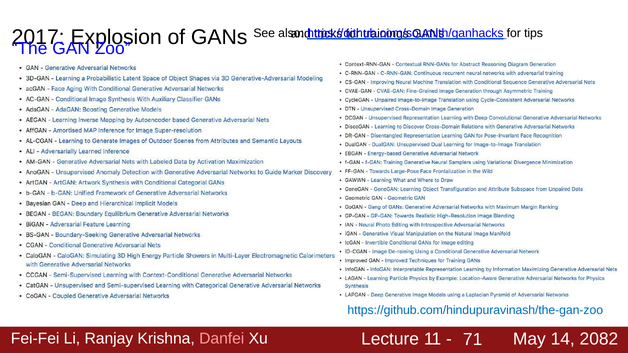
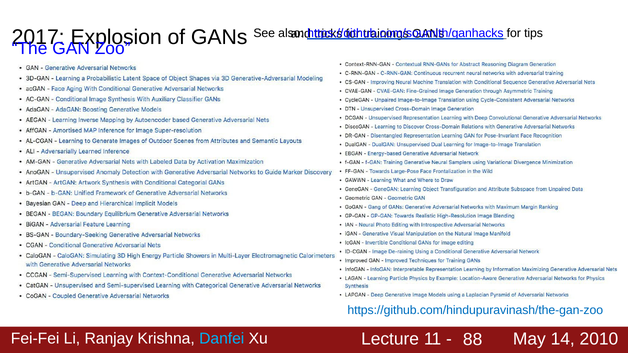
2082: 2082 -> 2010 (599, 339)
Danfei colour: pink -> light blue (222, 339)
71: 71 -> 88 (473, 340)
